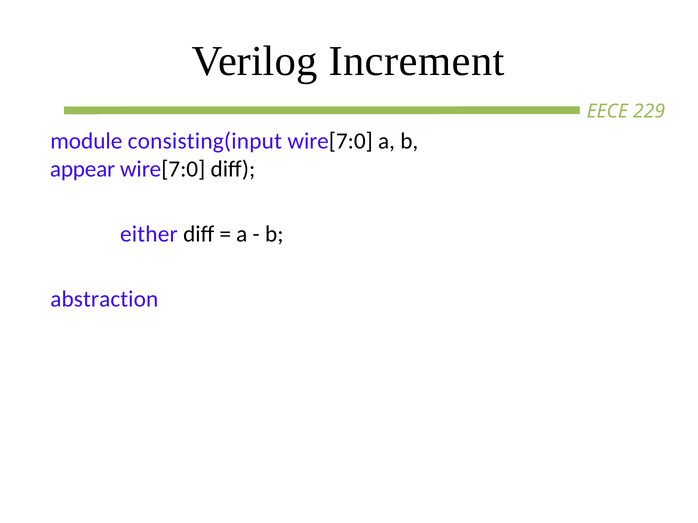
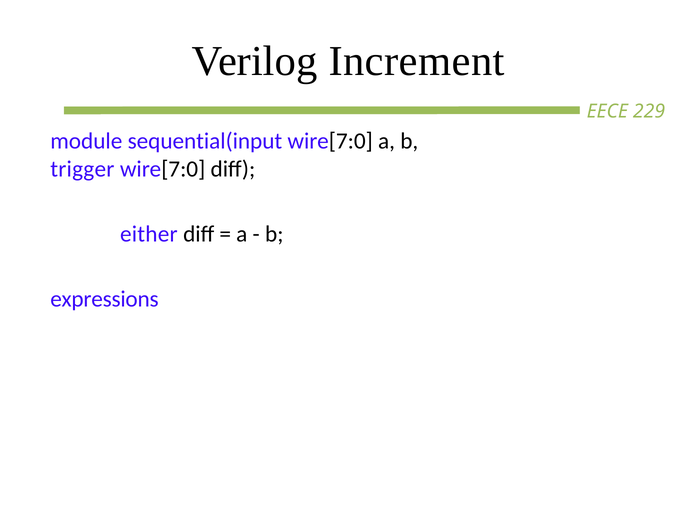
consisting(input: consisting(input -> sequential(input (205, 141)
appear: appear -> trigger (82, 169)
abstraction: abstraction -> expressions (104, 299)
